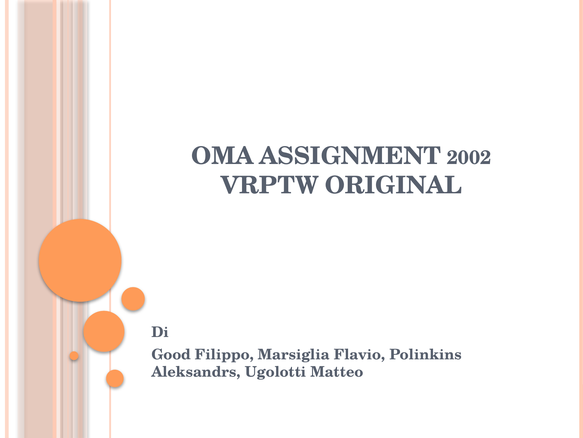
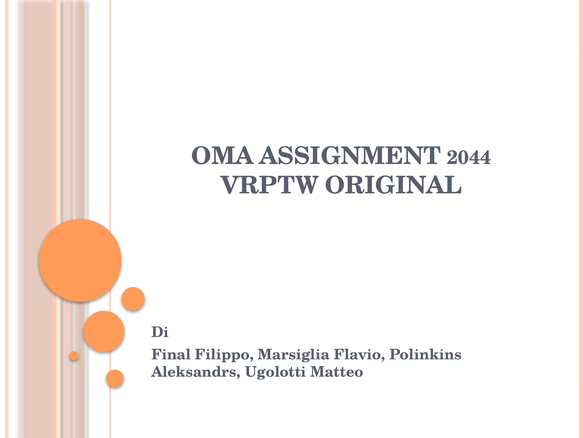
2002: 2002 -> 2044 (469, 158)
Good: Good -> Final (171, 354)
